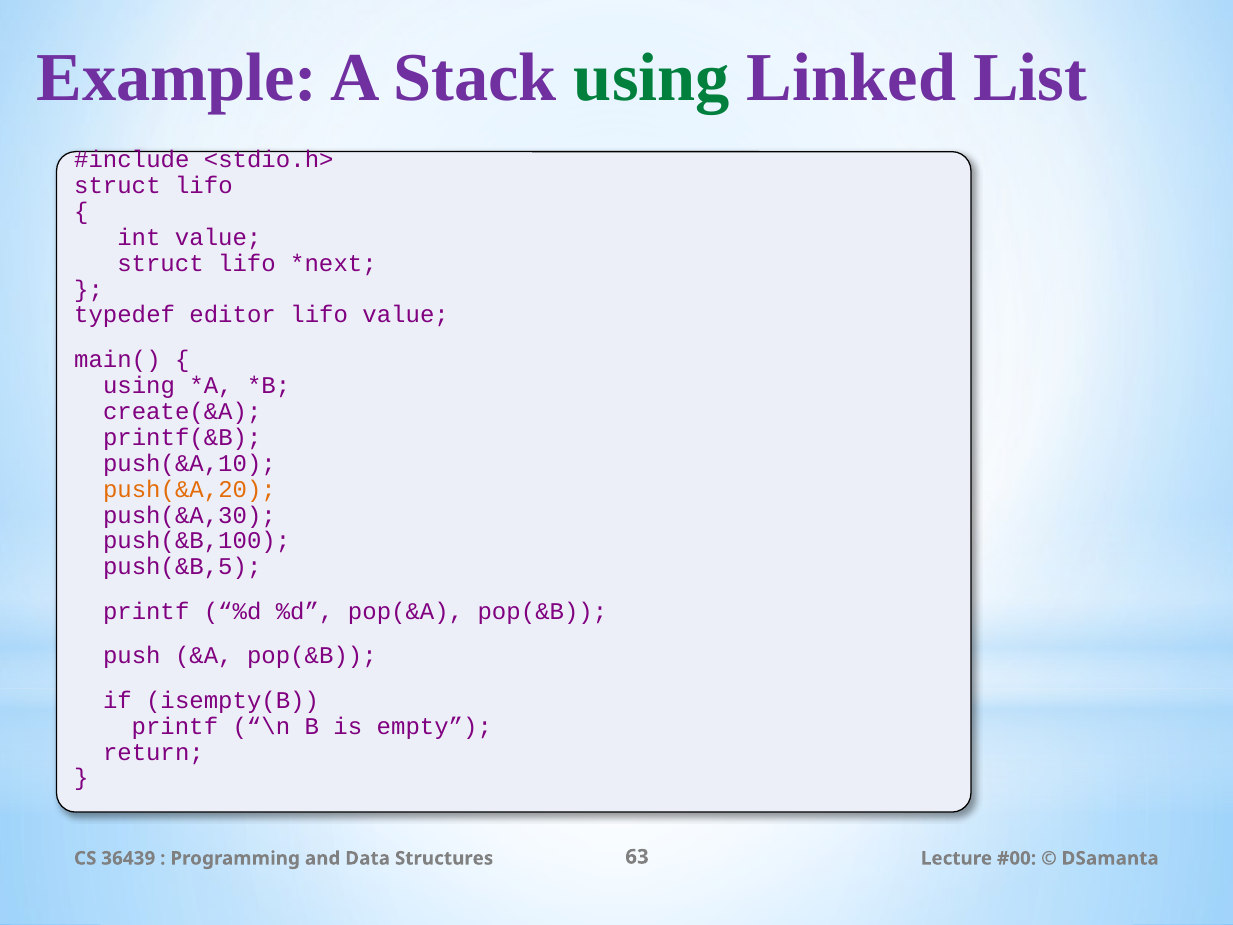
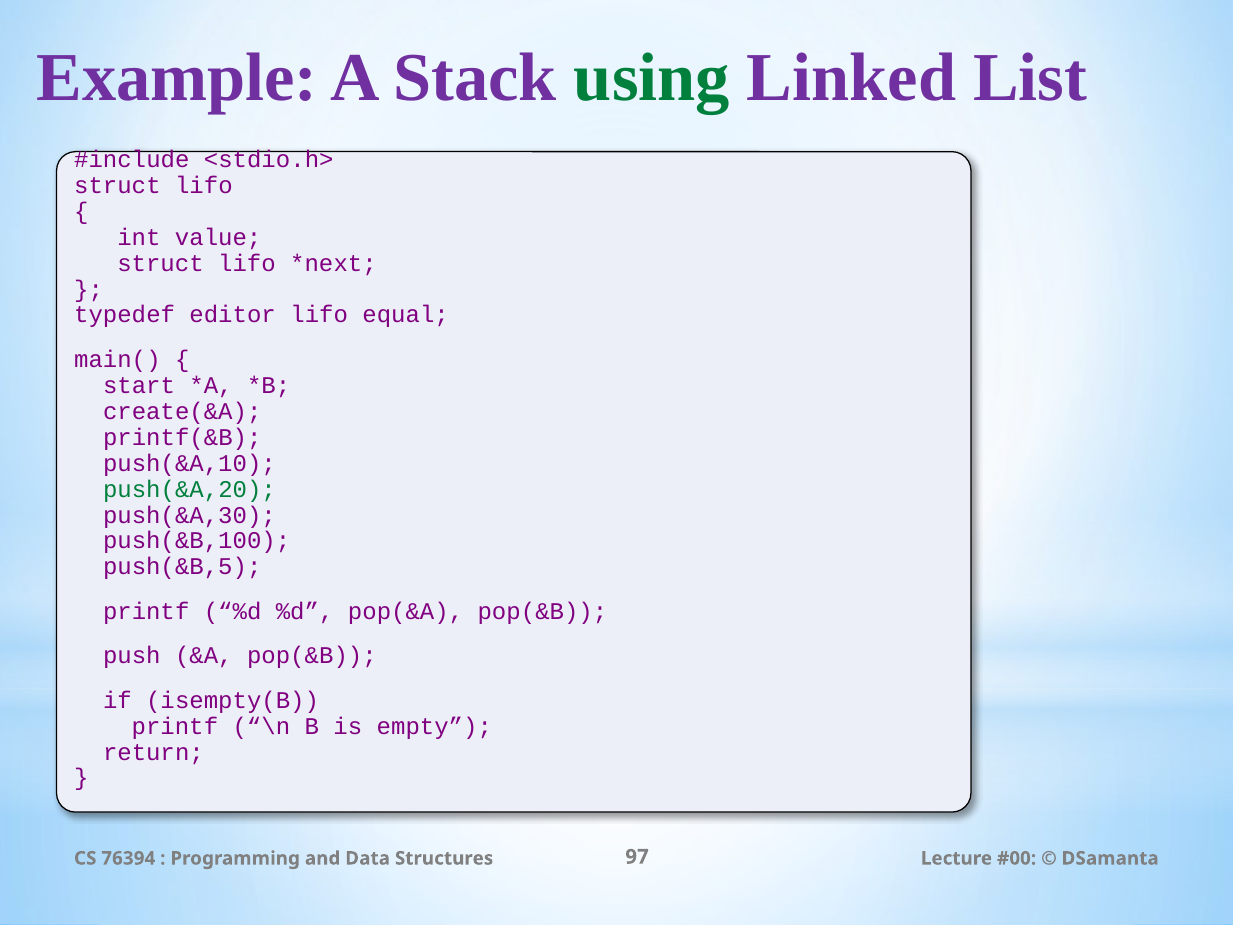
lifo value: value -> equal (406, 315)
using: using -> start (139, 385)
push(&A,20 colour: orange -> green (189, 489)
36439: 36439 -> 76394 (128, 858)
63: 63 -> 97 (637, 857)
